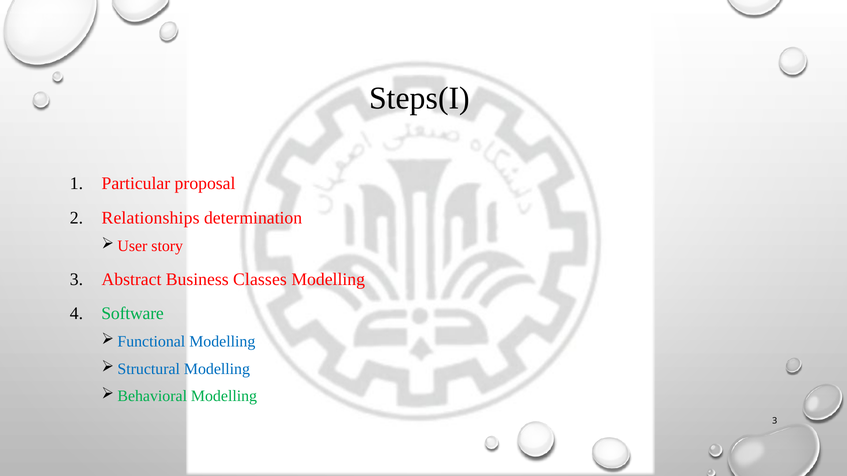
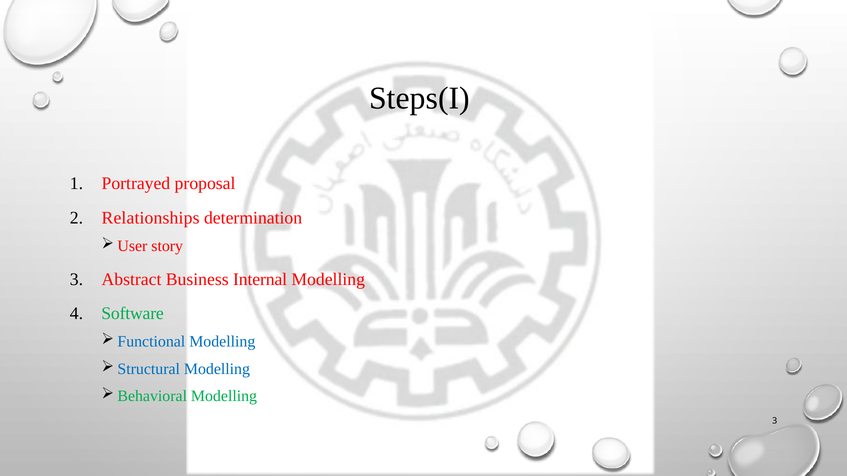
Particular: Particular -> Portrayed (136, 184)
Classes: Classes -> Internal (260, 279)
